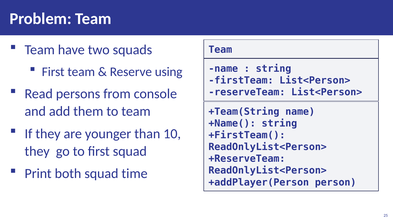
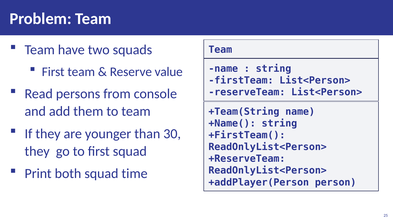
using: using -> value (169, 72)
10: 10 -> 30 (172, 134)
